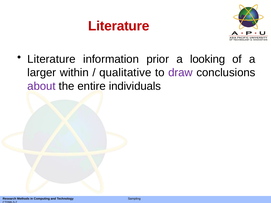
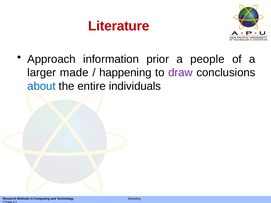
Literature: Literature -> Approach (51, 59)
looking: looking -> people (207, 59)
within: within -> made (74, 73)
qualitative: qualitative -> happening (125, 73)
about colour: purple -> blue (41, 86)
